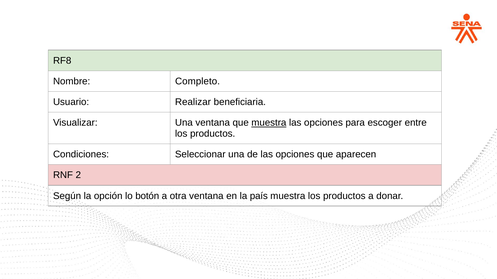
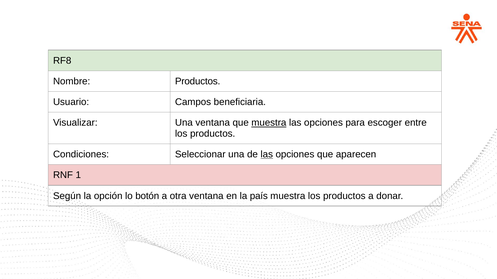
Nombre Completo: Completo -> Productos (198, 81)
Realizar: Realizar -> Campos (193, 102)
las underline: none -> present (267, 155)
2: 2 -> 1 (78, 175)
